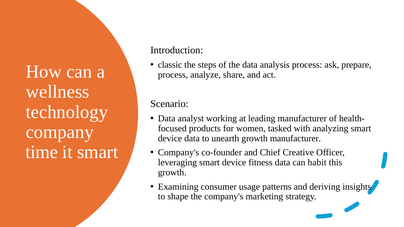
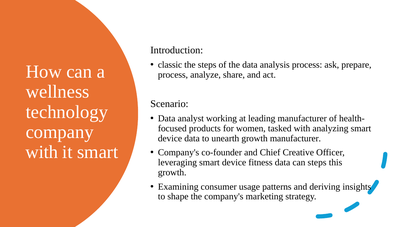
time: time -> with (42, 152)
can habit: habit -> steps (317, 163)
